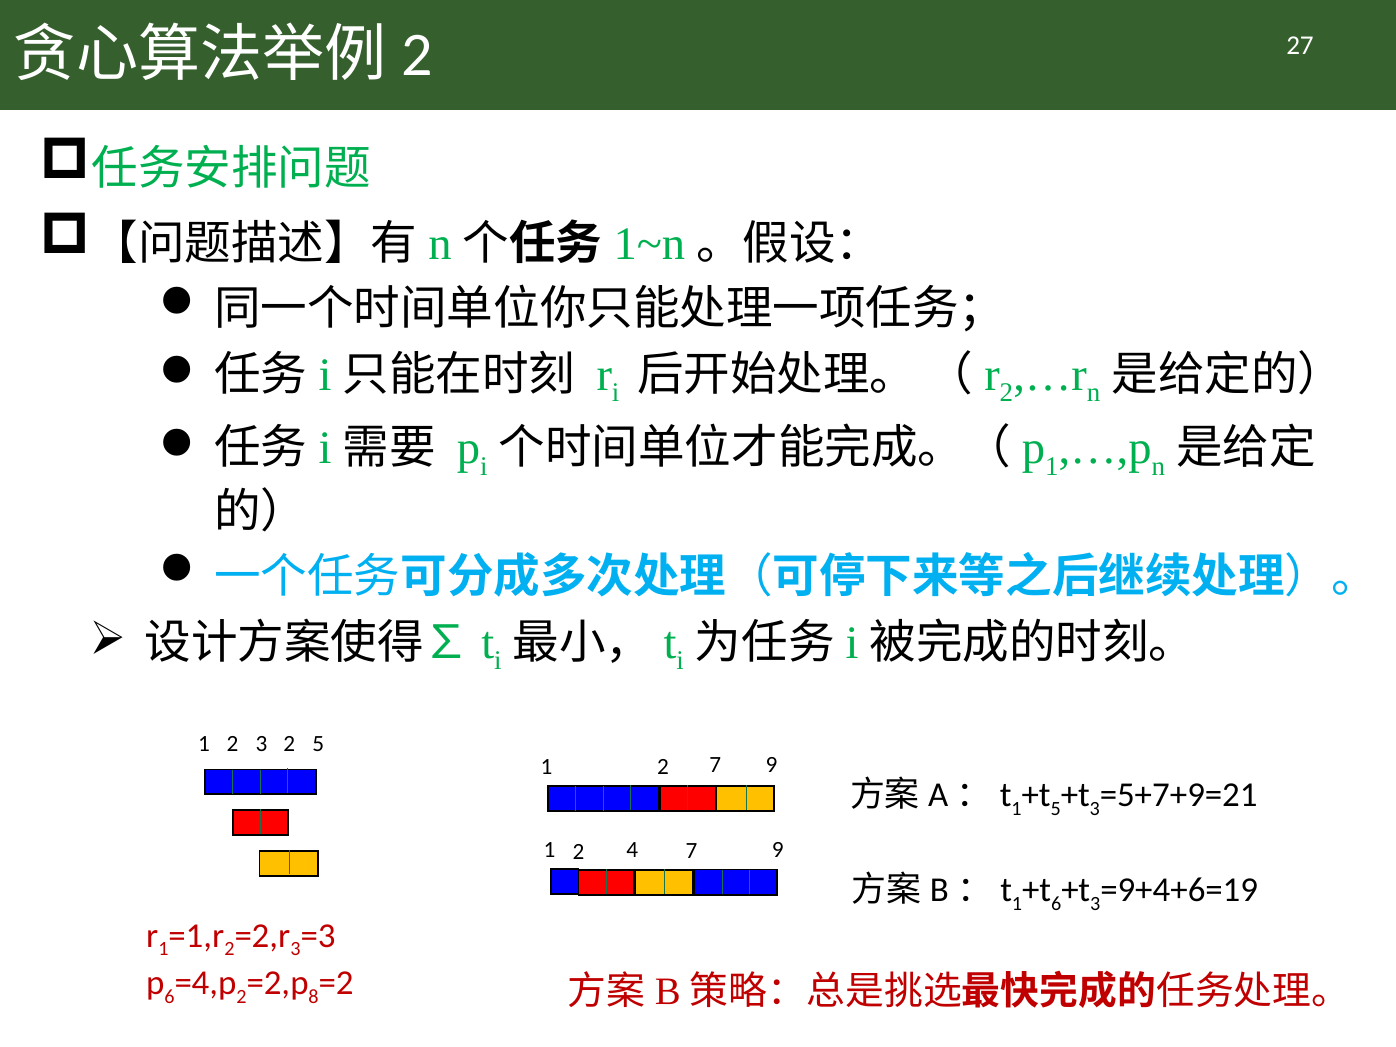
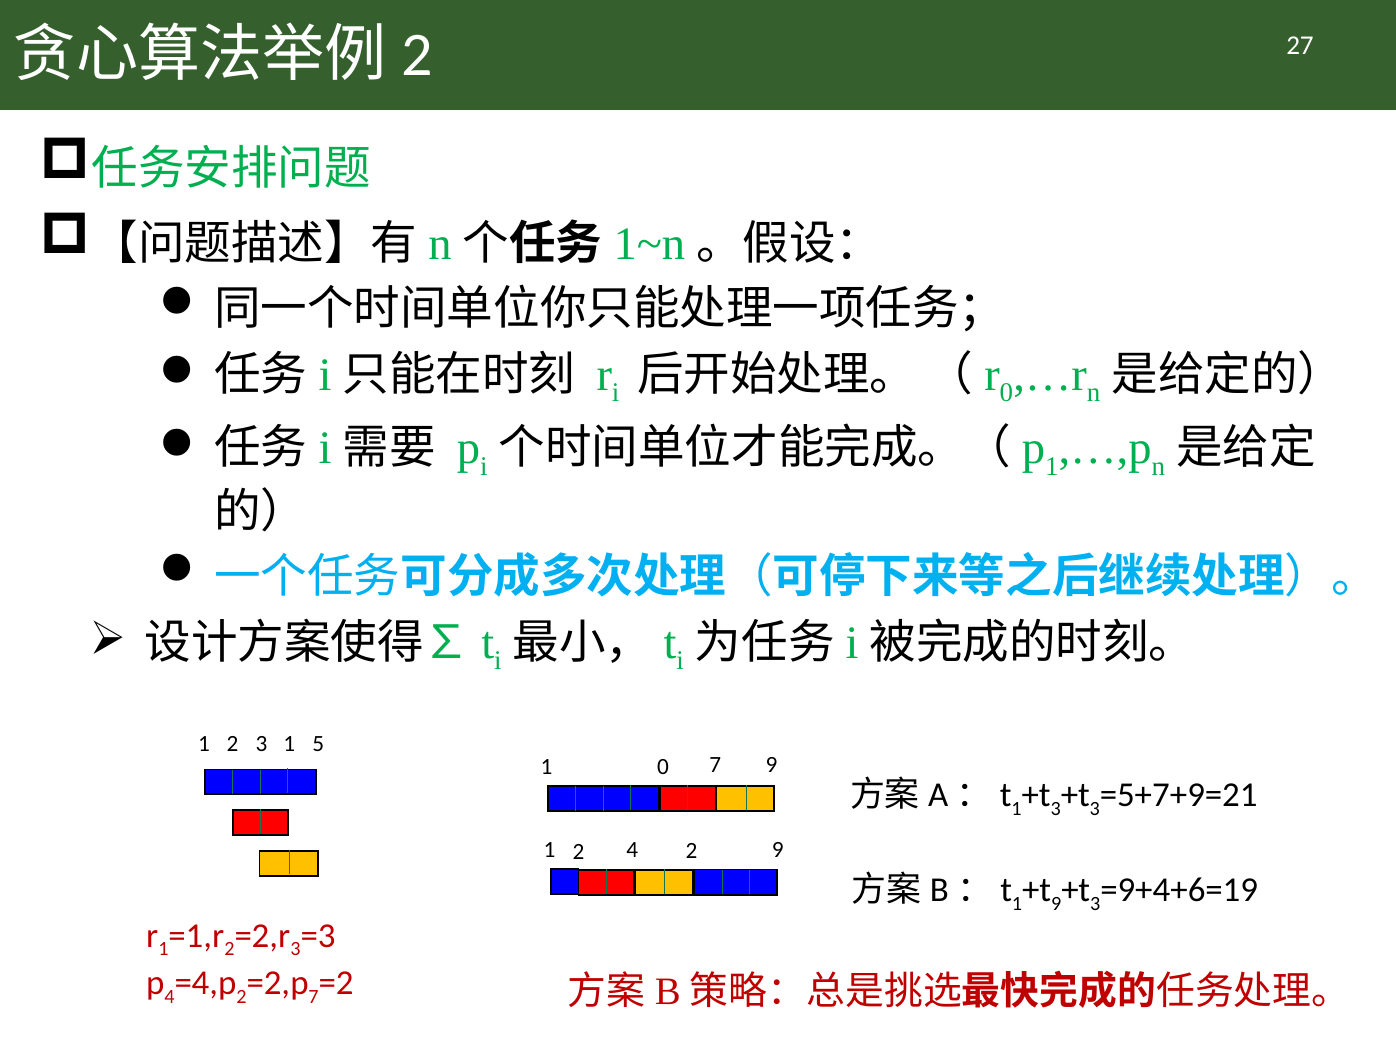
2: 2 -> 0 (1006, 393)
3 2: 2 -> 1 (289, 744)
2: 2 -> 0 (663, 767)
5: 5 -> 3 (1056, 808)
4 7: 7 -> 2 (692, 851)
6: 6 -> 9 (1056, 904)
6: 6 -> 4 (169, 997)
8: 8 -> 7 (314, 997)
